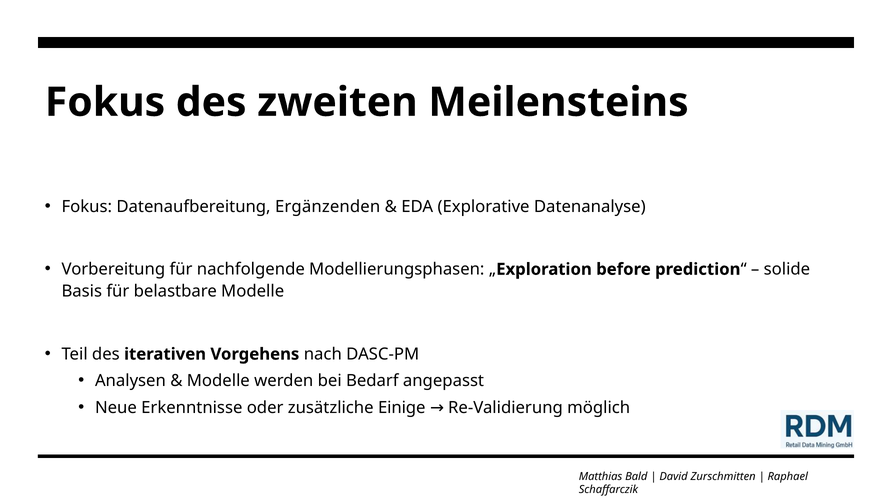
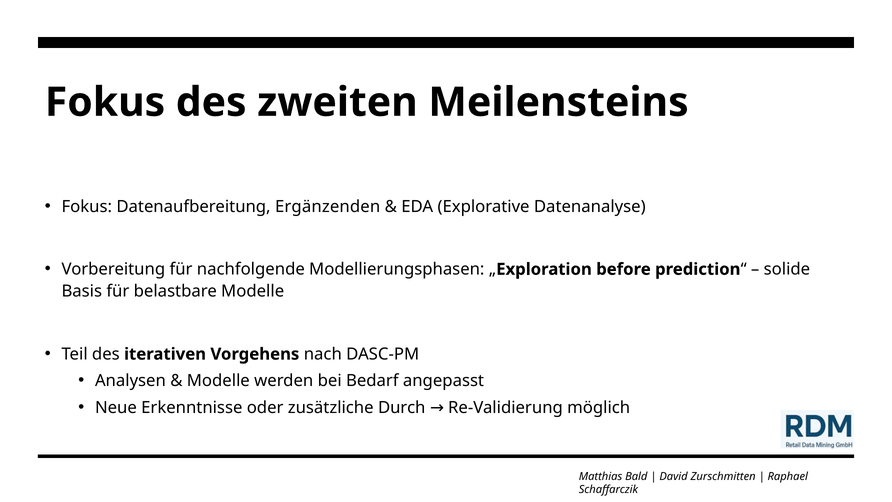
Einige: Einige -> Durch (402, 407)
